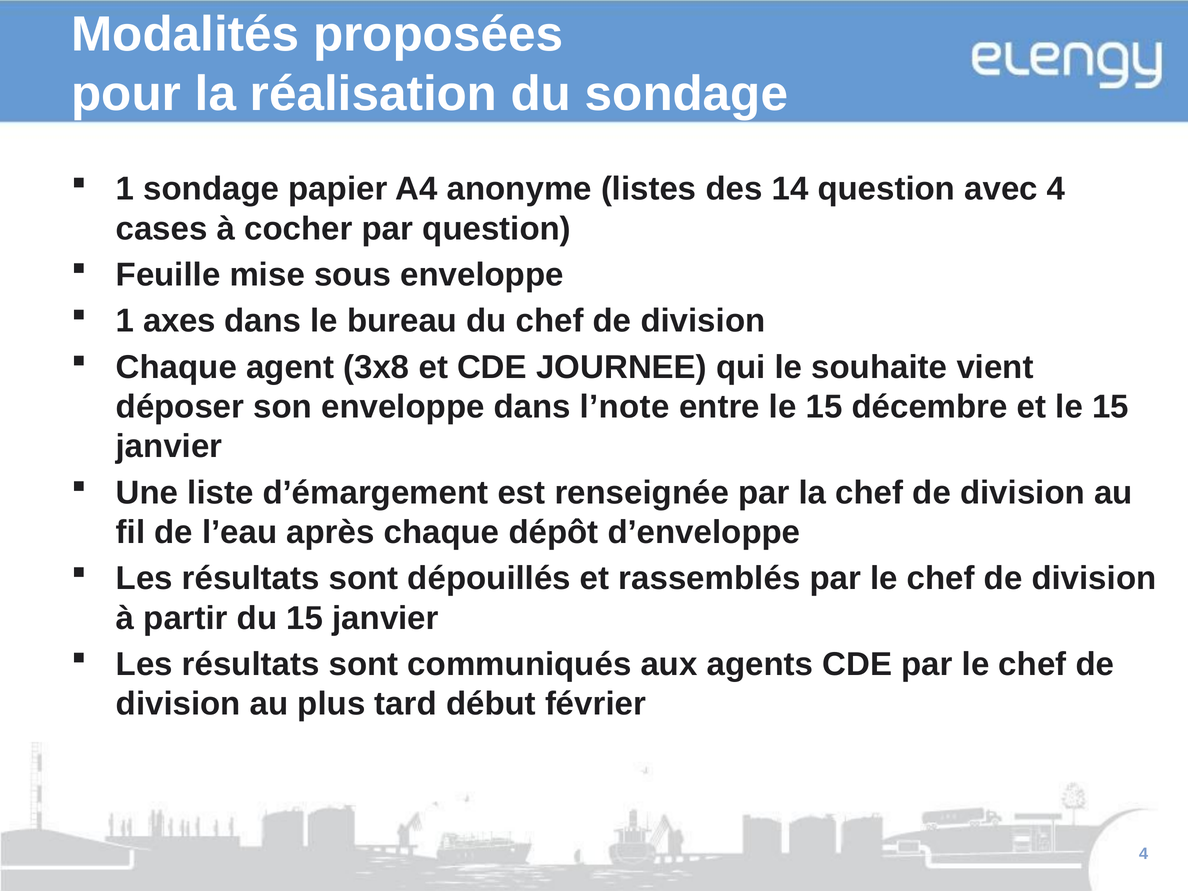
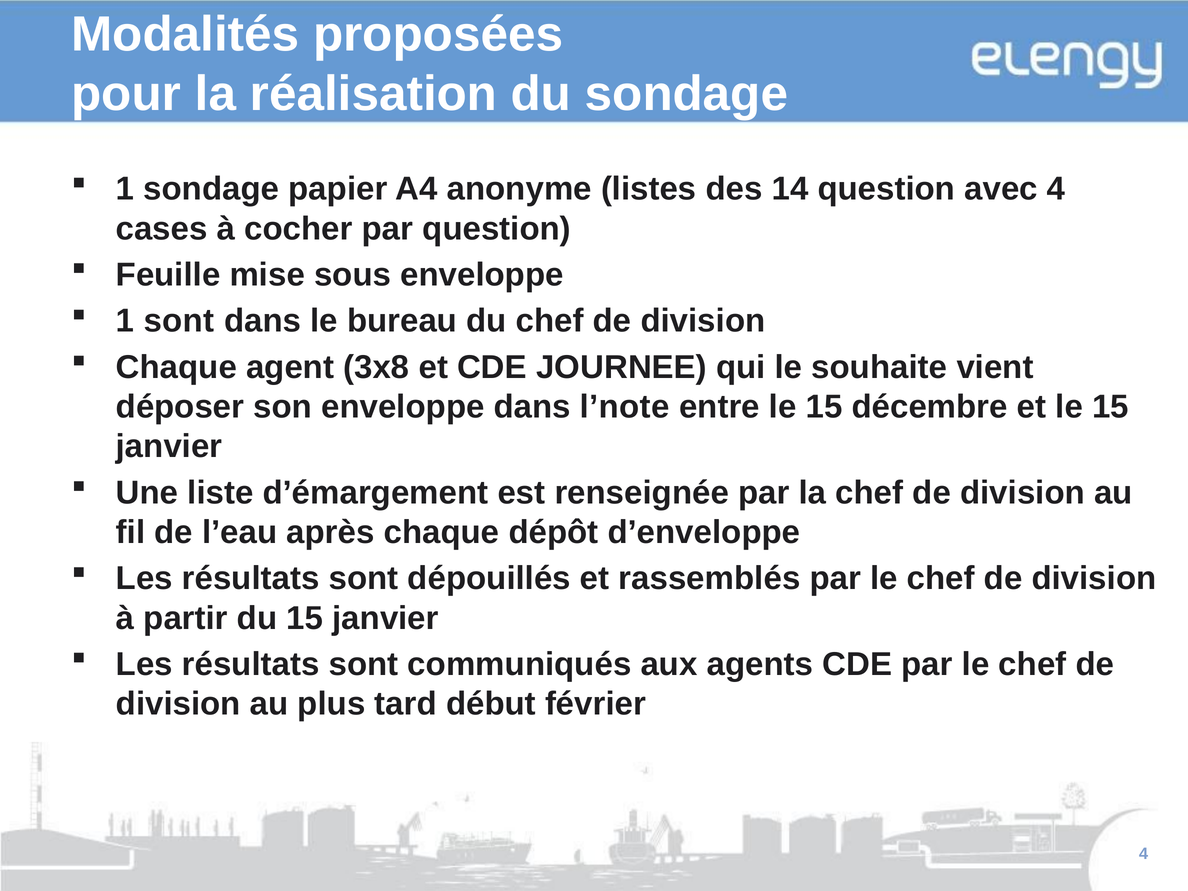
1 axes: axes -> sont (179, 321)
